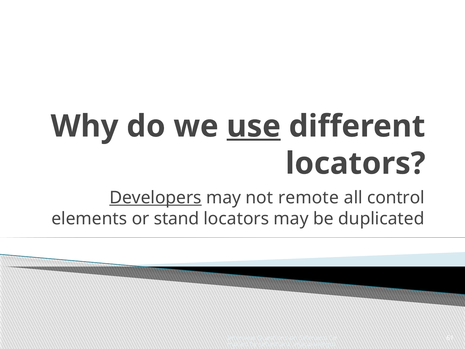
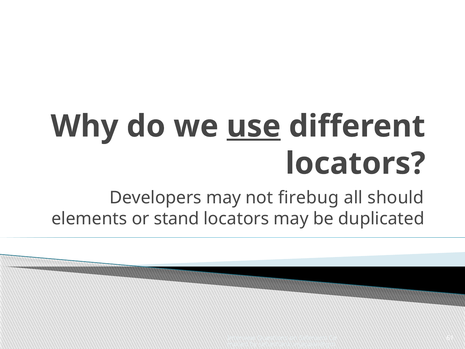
Developers underline: present -> none (156, 198)
remote: remote -> firebug (308, 198)
control: control -> should (396, 198)
